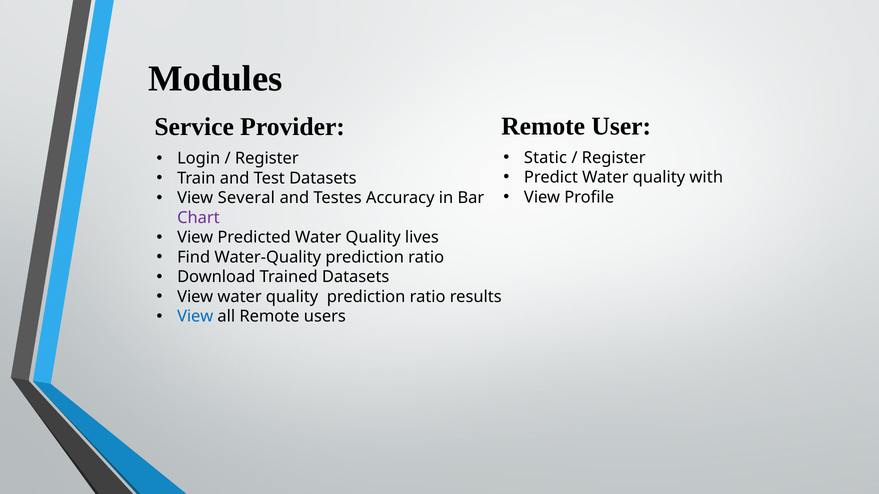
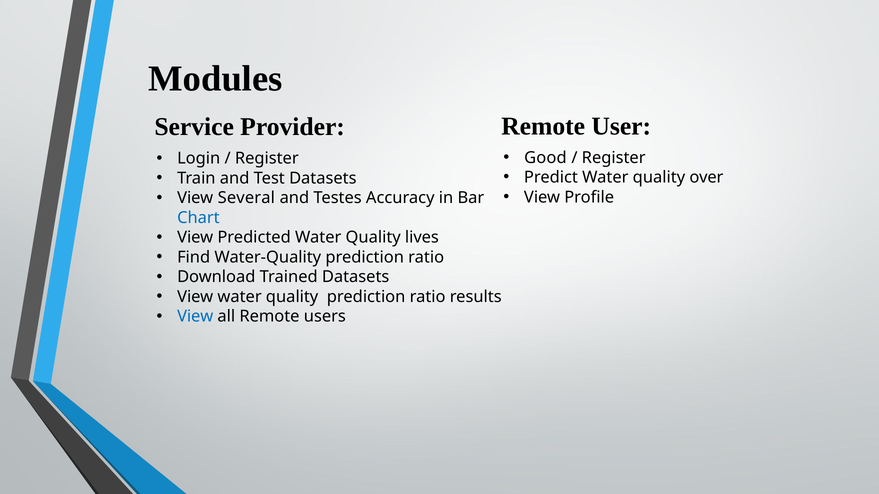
Static: Static -> Good (545, 158)
with: with -> over (706, 178)
Chart colour: purple -> blue (198, 218)
